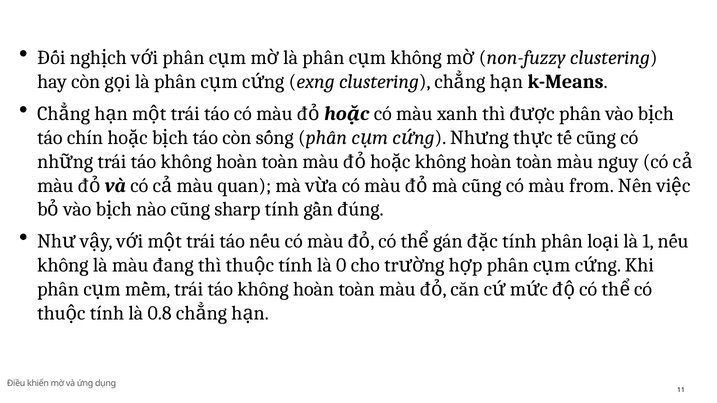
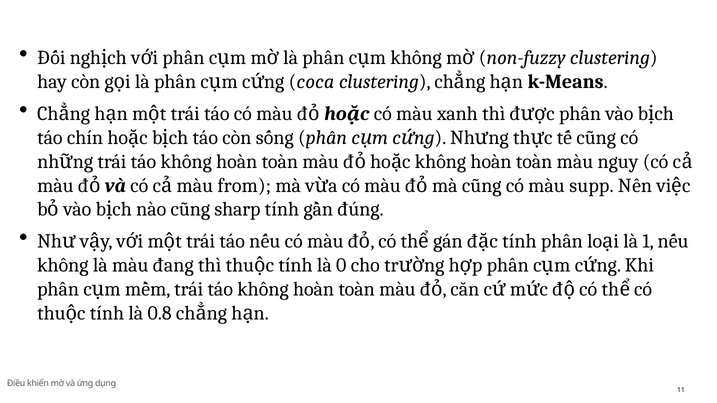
exng: exng -> coca (315, 82)
quan: quan -> from (244, 186)
from: from -> supp (591, 186)
